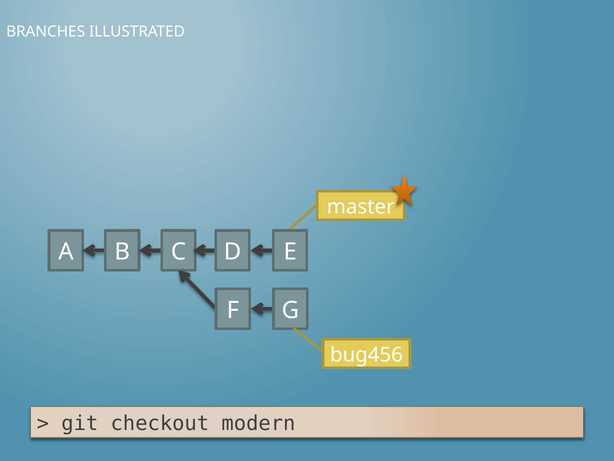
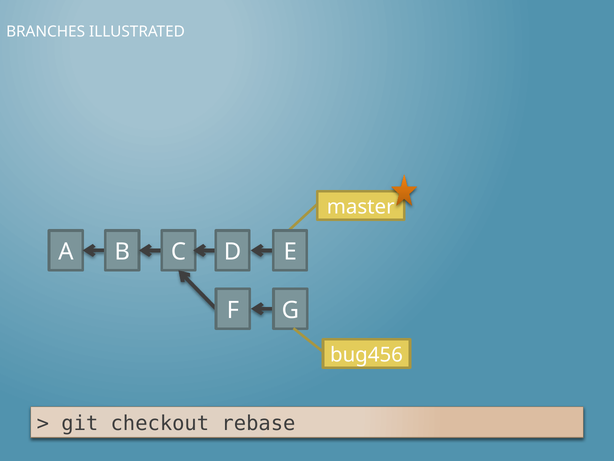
modern: modern -> rebase (258, 423)
